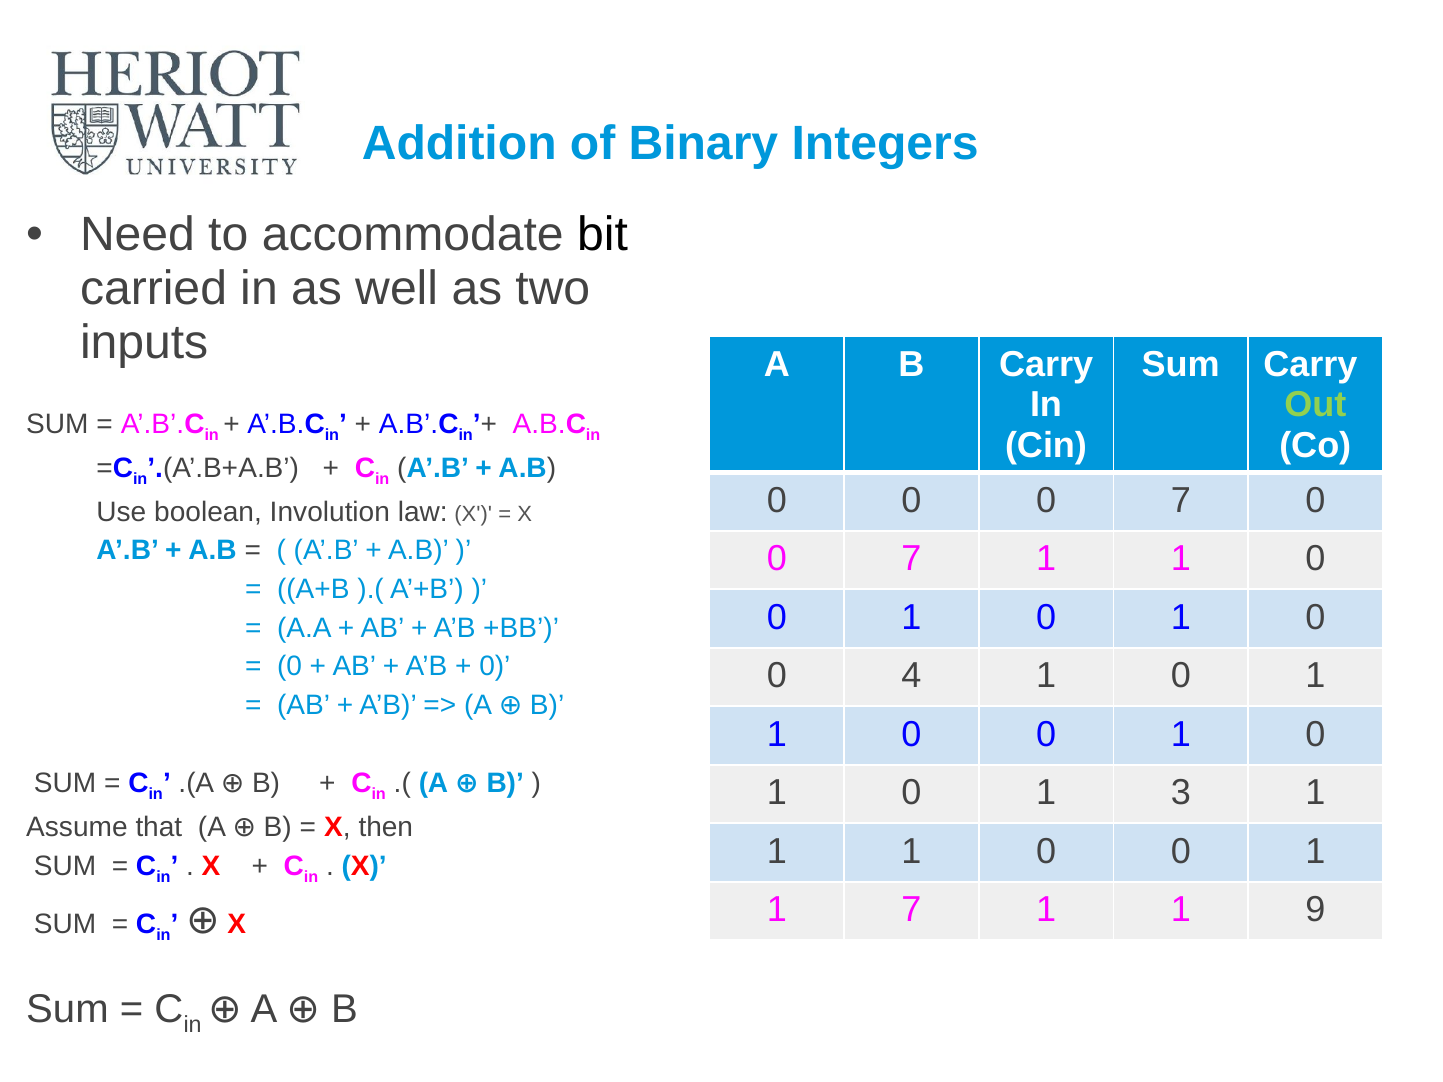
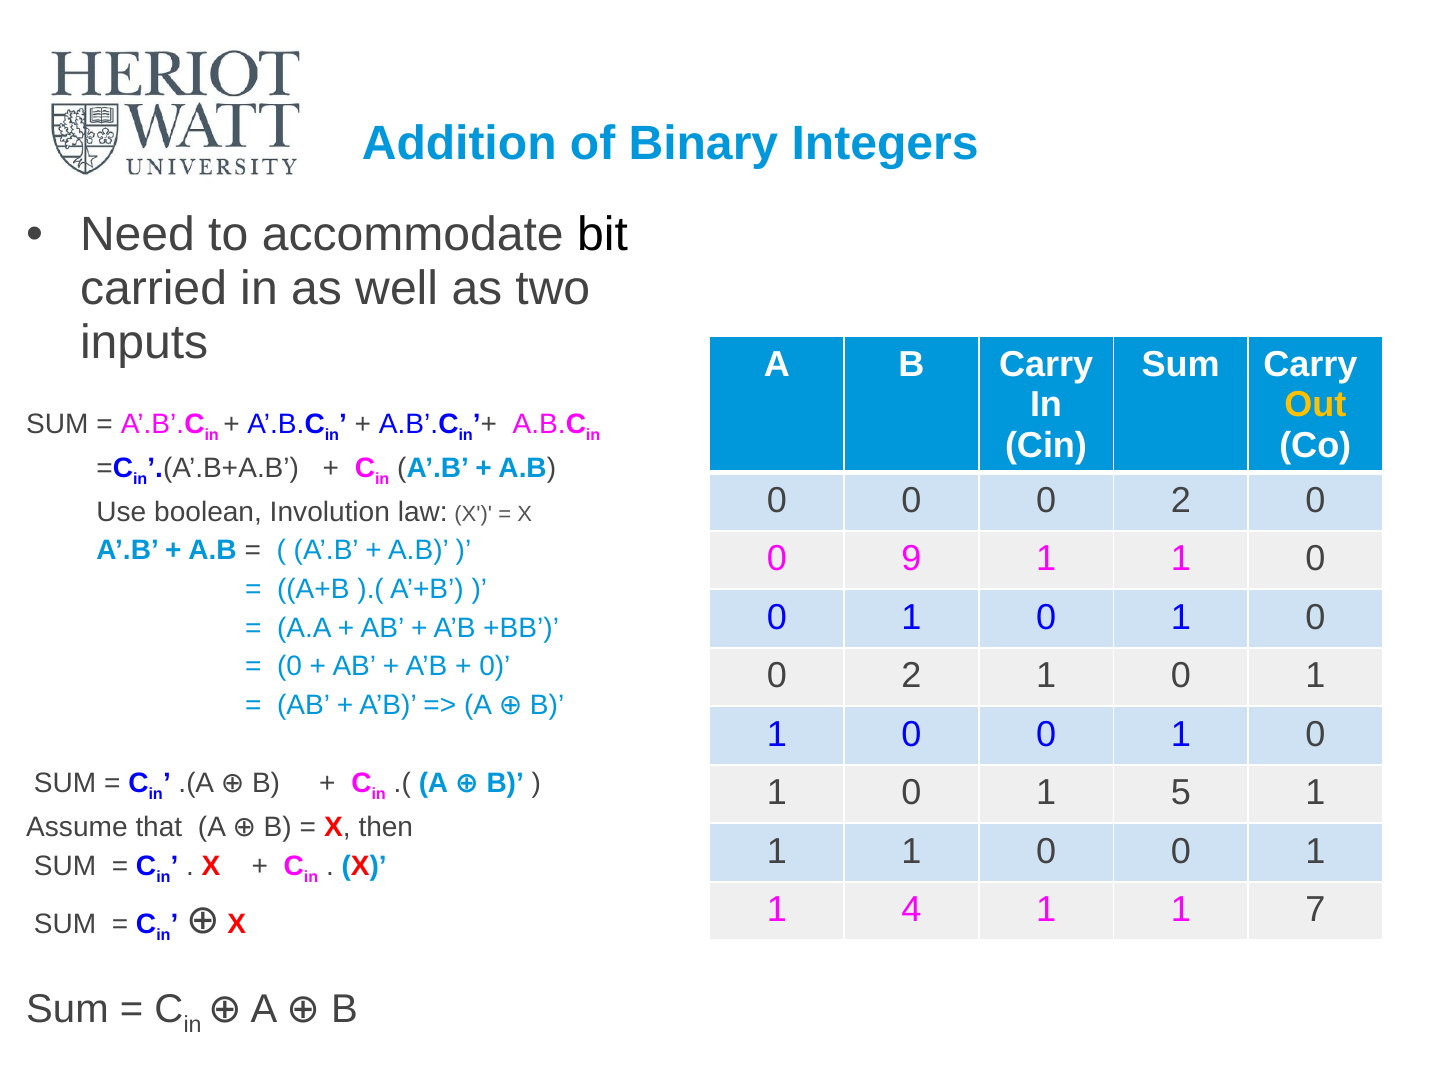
Out colour: light green -> yellow (1315, 405)
0 0 0 7: 7 -> 2 (1181, 500)
7: 7 -> 9 (912, 559)
4: 4 -> 2 (912, 676)
3: 3 -> 5 (1181, 793)
1 7: 7 -> 4 (912, 910)
9: 9 -> 7 (1315, 910)
